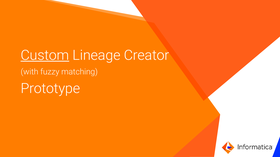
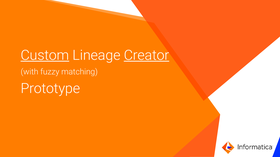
Creator underline: none -> present (147, 55)
